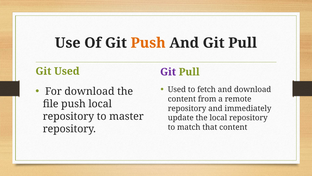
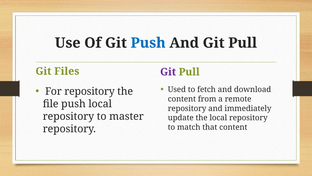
Push colour: orange -> blue (148, 43)
Git Used: Used -> Files (67, 71)
For download: download -> repository (90, 91)
